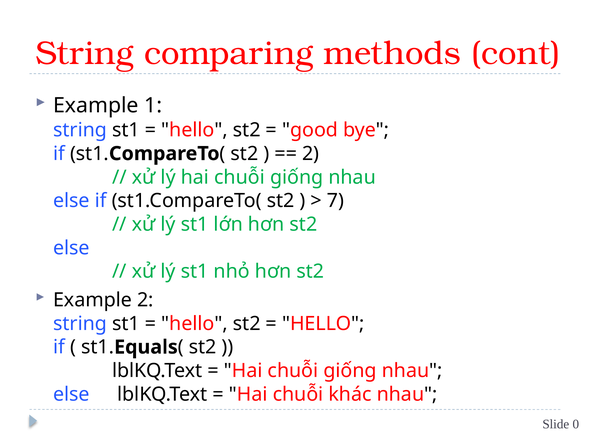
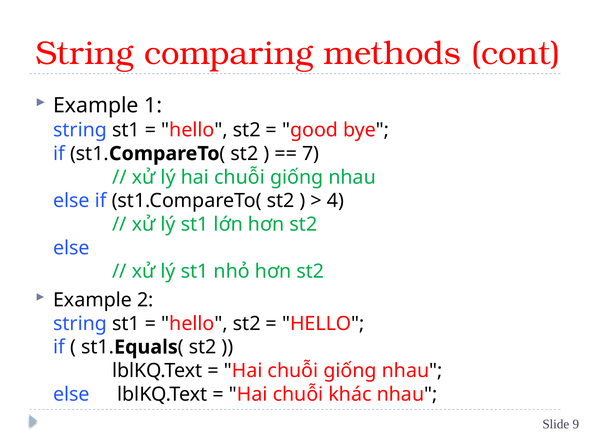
2: 2 -> 7 (311, 154)
7: 7 -> 4 (336, 201)
0: 0 -> 9 (576, 425)
